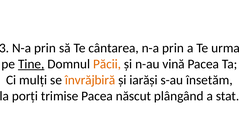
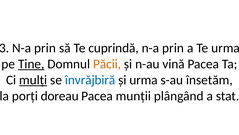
cântarea: cântarea -> cuprindă (114, 48)
mulți underline: none -> present (33, 80)
învrăjbiră colour: orange -> blue (90, 80)
și iarăși: iarăși -> urma (144, 80)
trimise: trimise -> doreau (60, 96)
născut: născut -> munții (133, 96)
